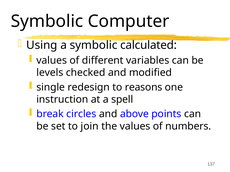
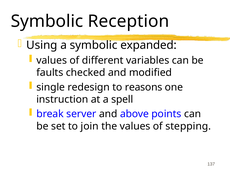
Computer: Computer -> Reception (129, 21)
calculated: calculated -> expanded (148, 45)
levels: levels -> faults (50, 73)
circles: circles -> server (81, 114)
numbers: numbers -> stepping (188, 127)
